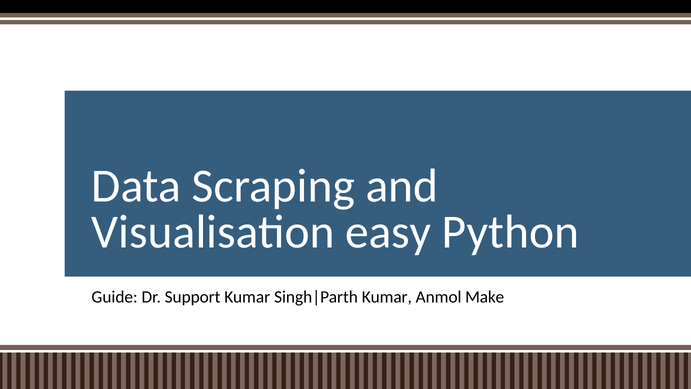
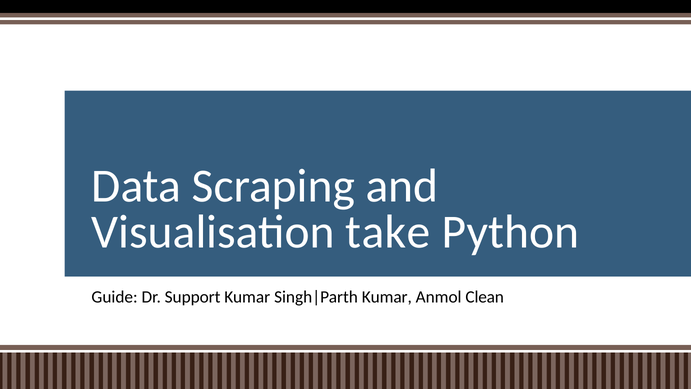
easy: easy -> take (388, 232)
Make: Make -> Clean (485, 297)
